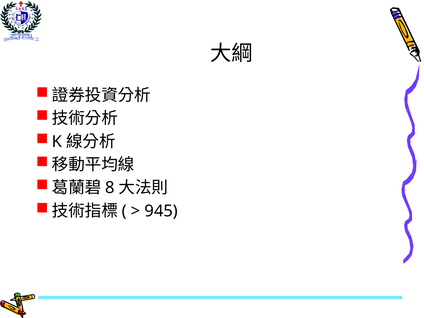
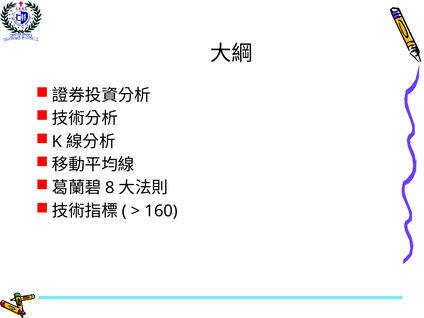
945: 945 -> 160 (161, 211)
